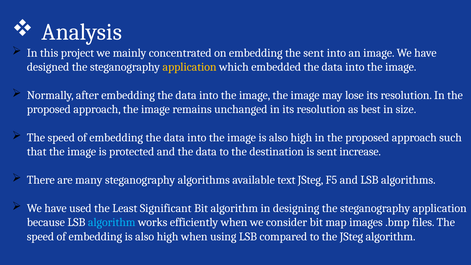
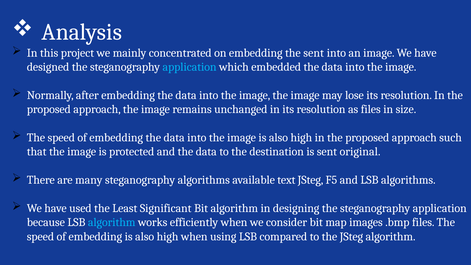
application colour: yellow -> light blue (190, 67)
as best: best -> files (371, 109)
increase: increase -> original (360, 152)
